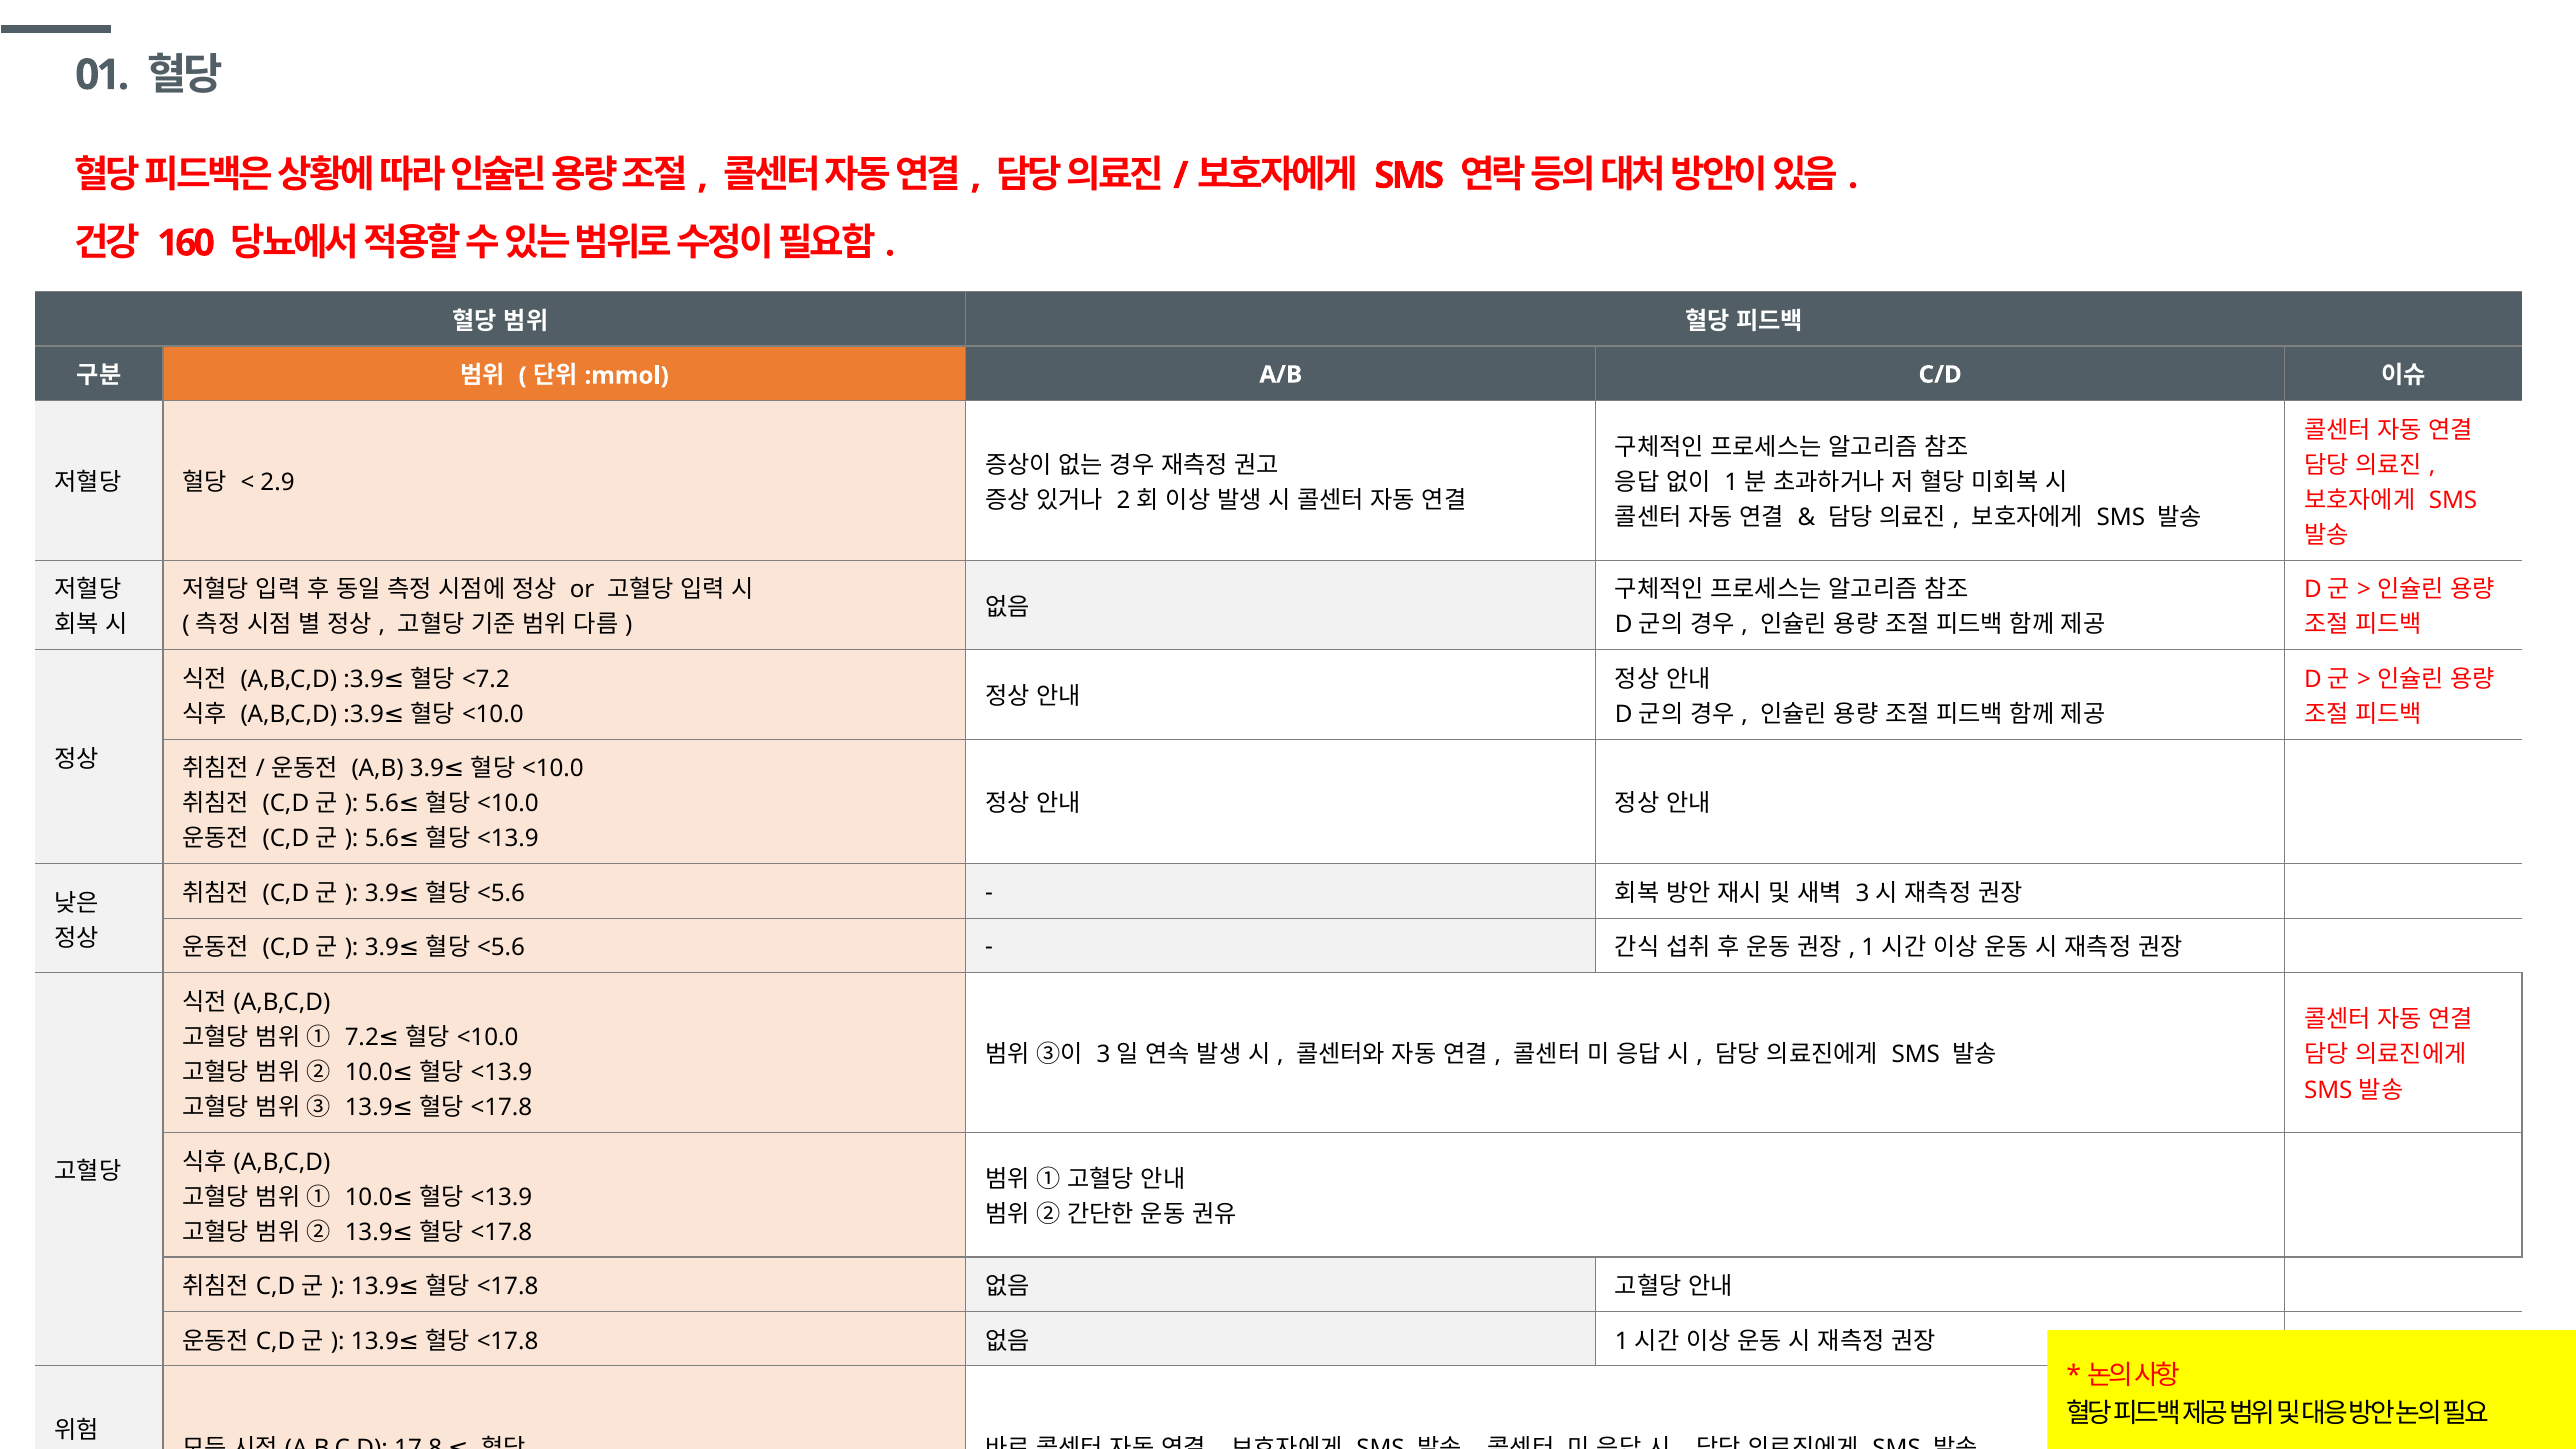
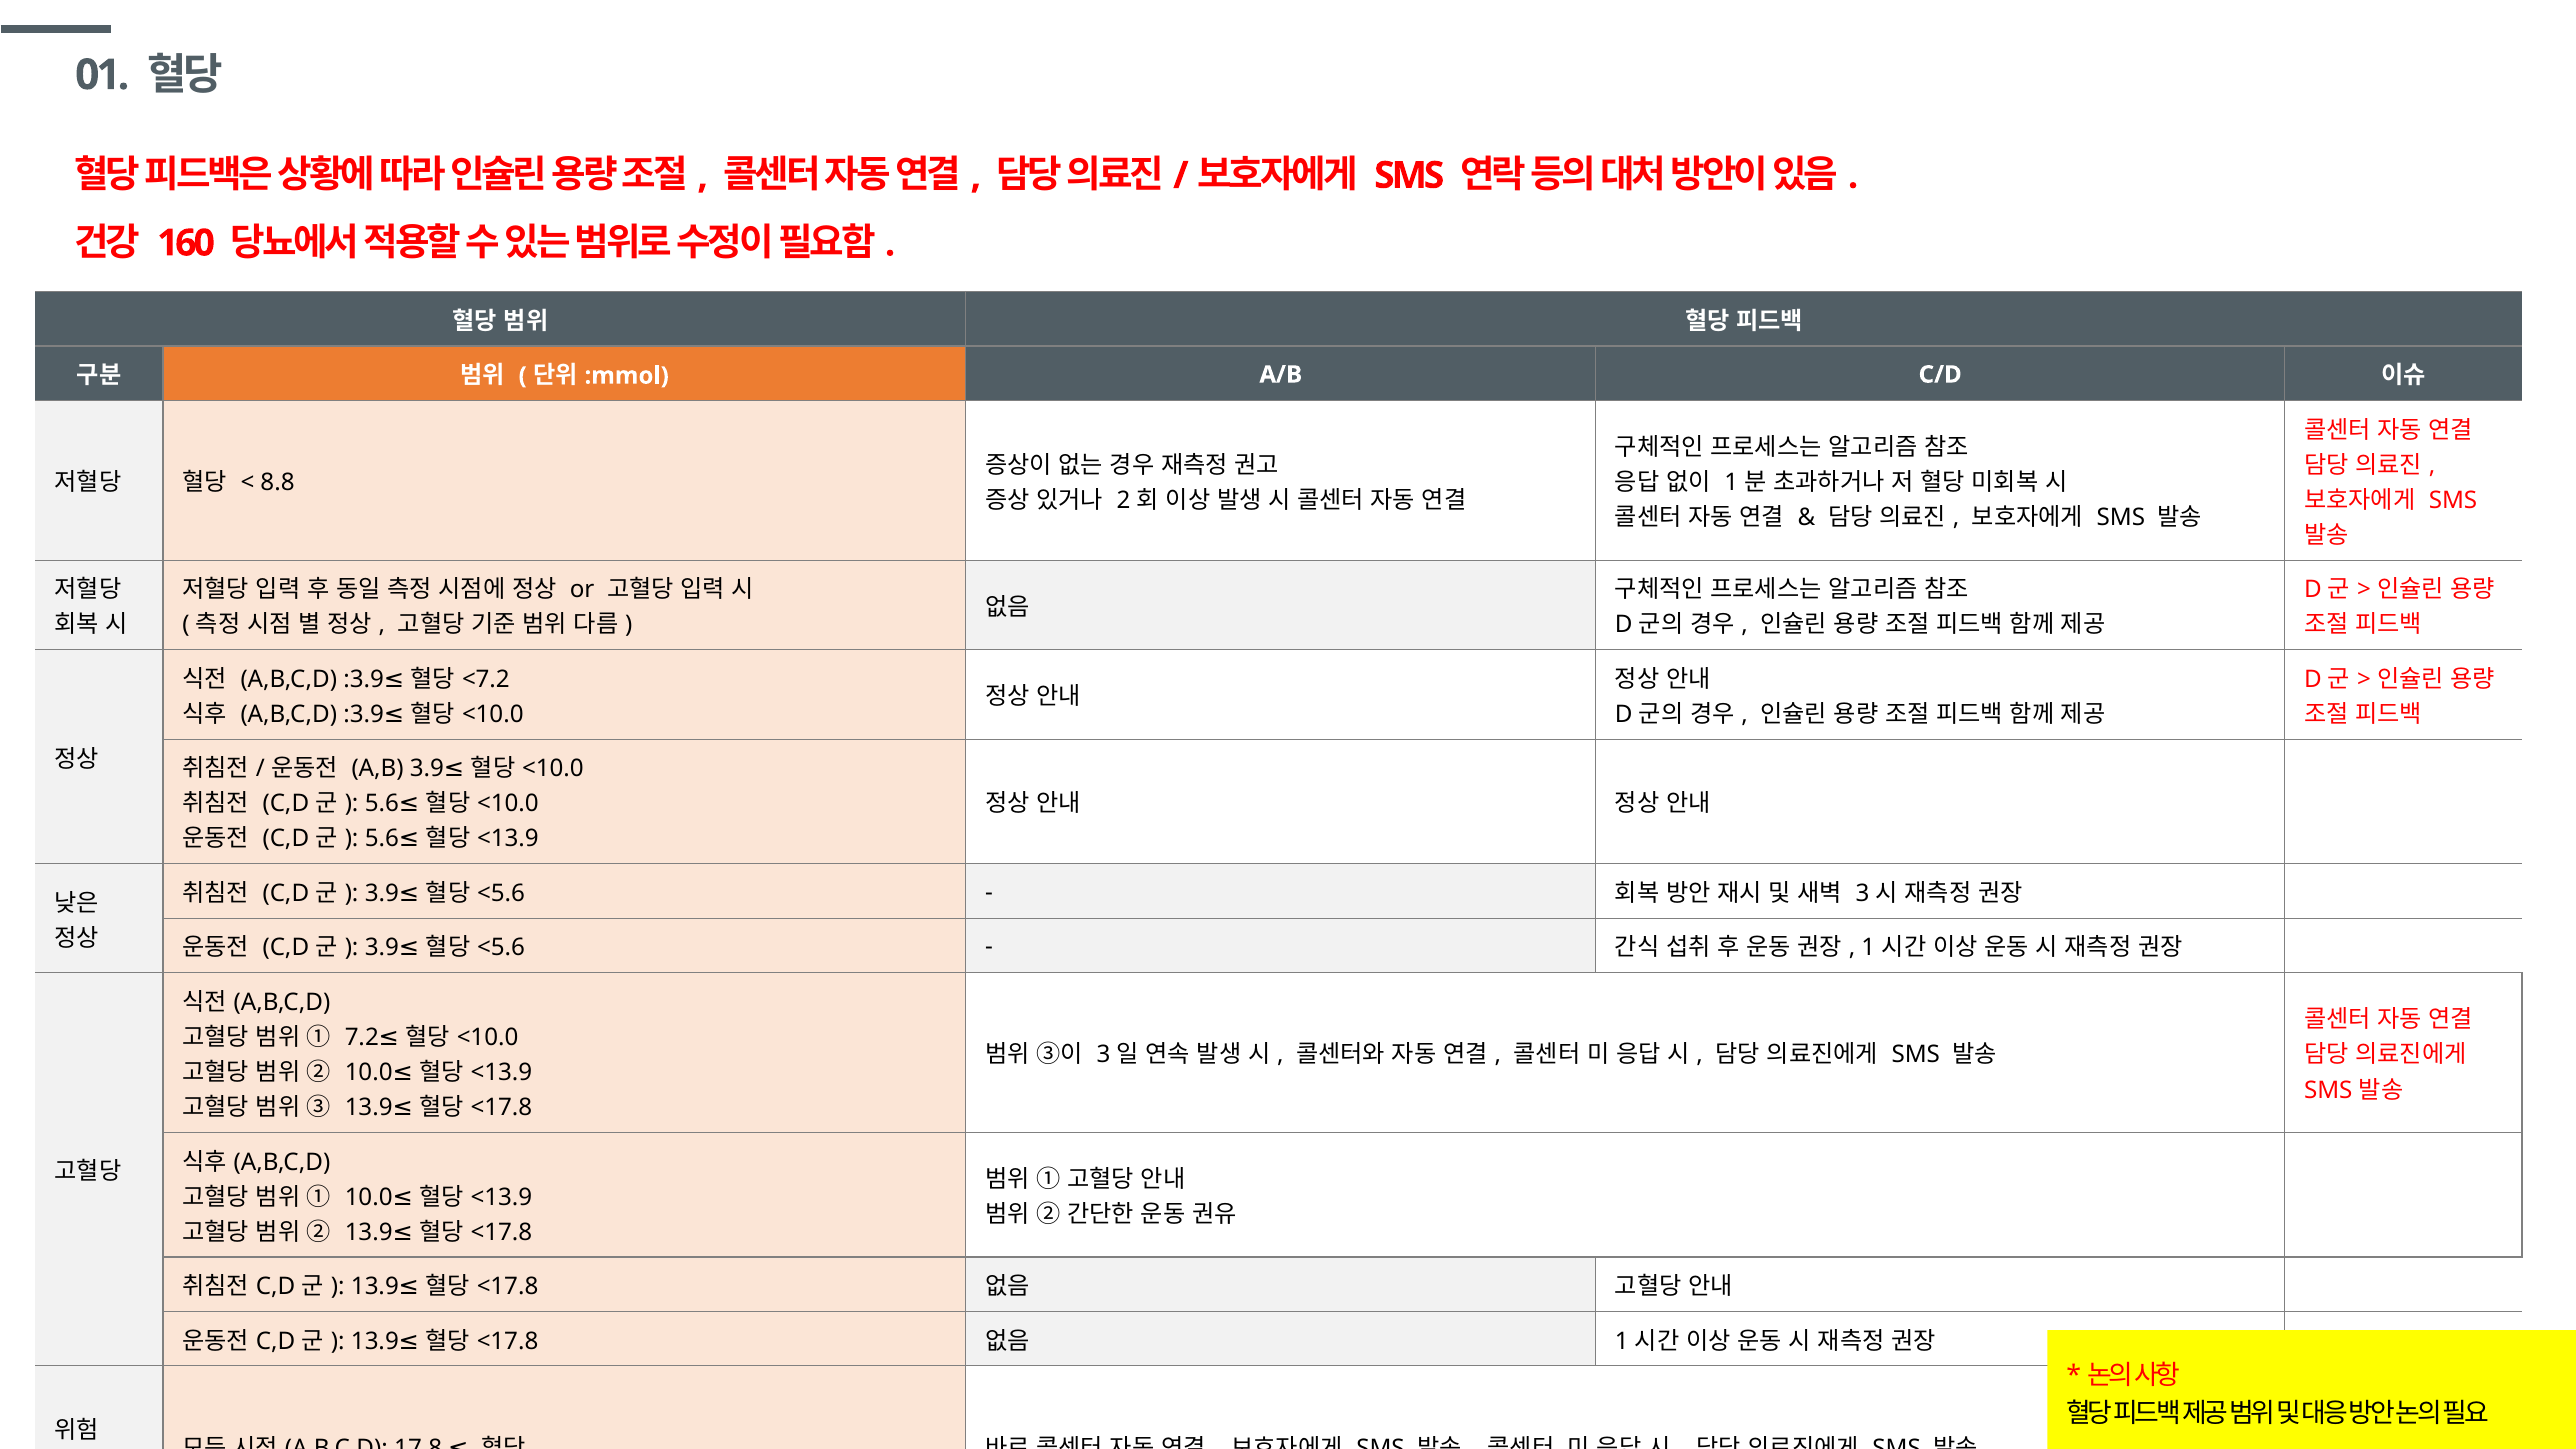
2.9: 2.9 -> 8.8 (278, 483)
